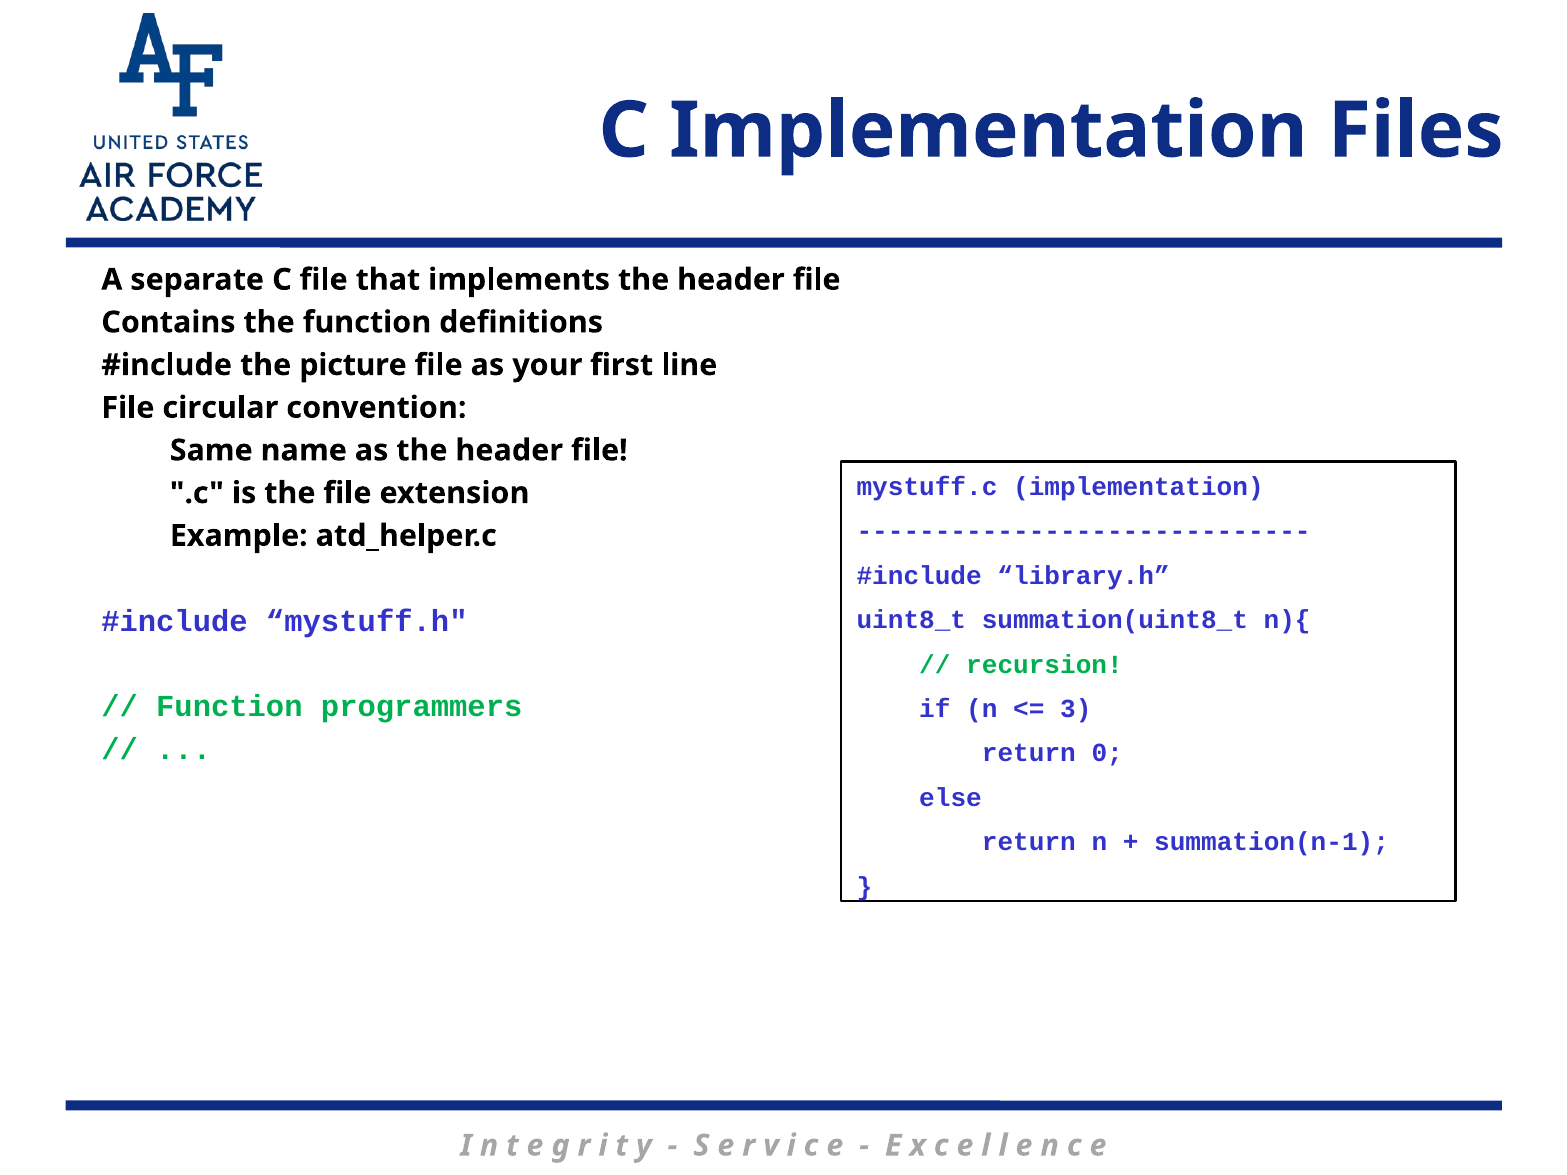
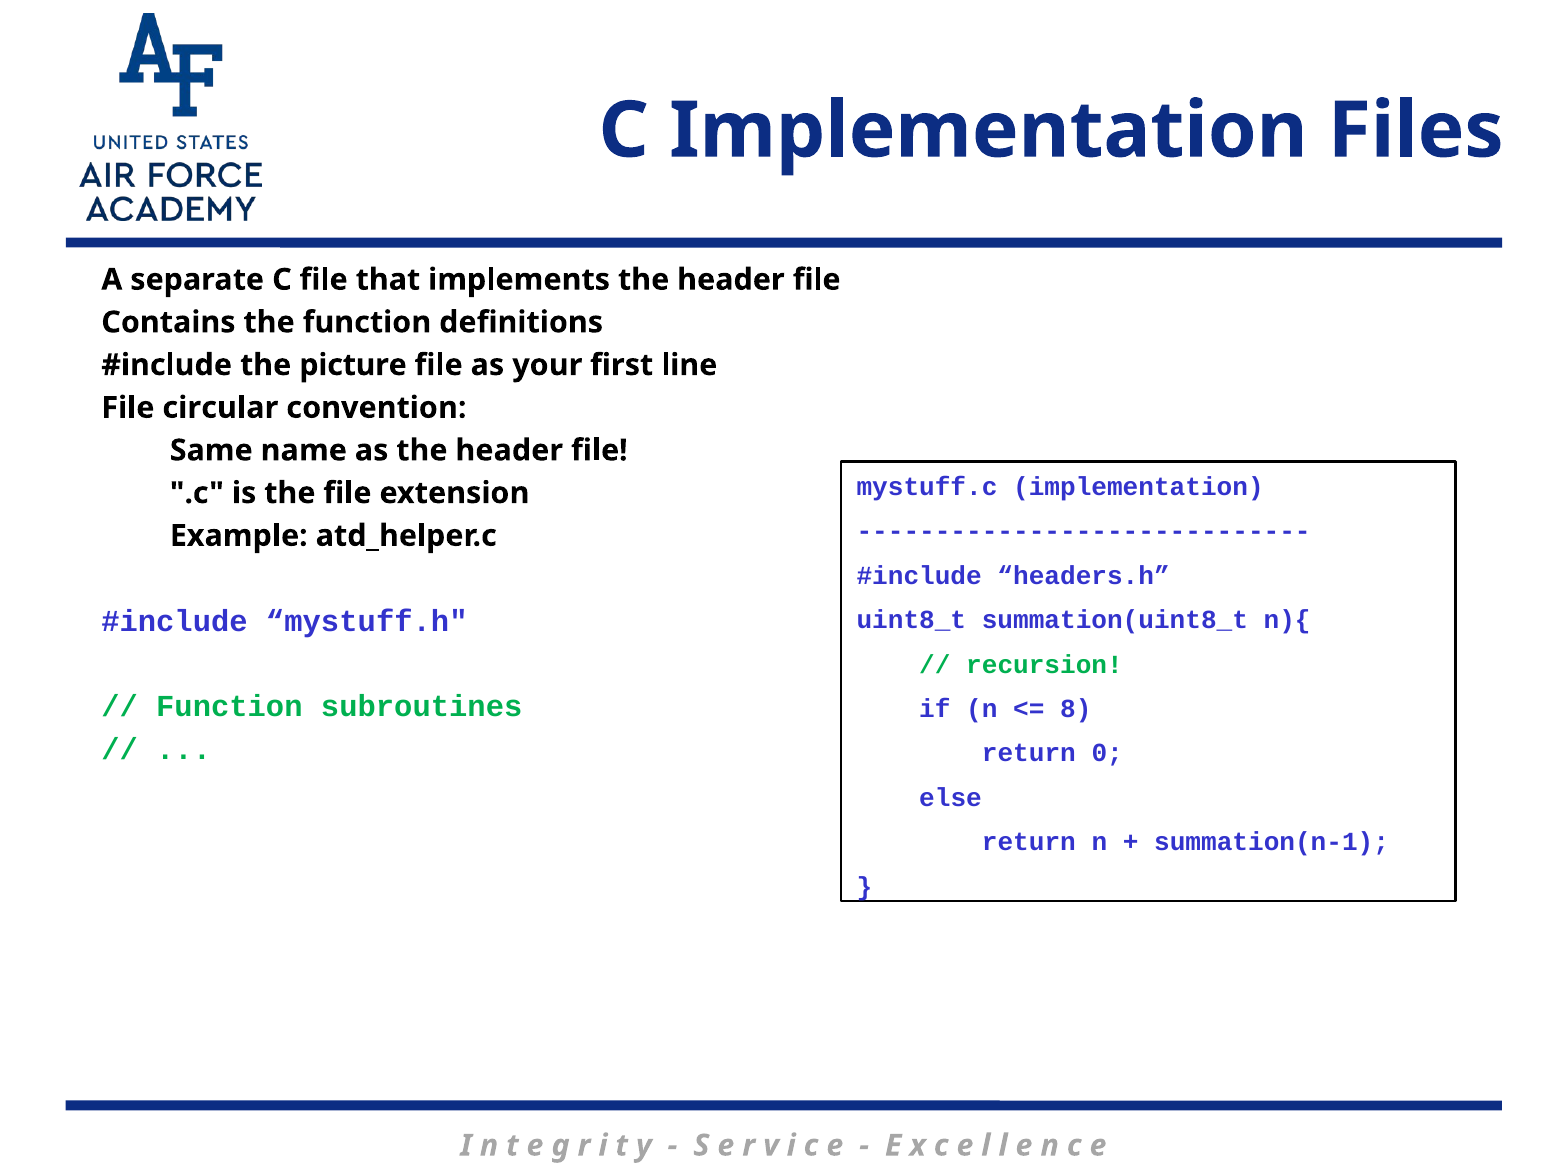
library.h: library.h -> headers.h (1084, 576)
programmers: programmers -> subroutines (422, 707)
3: 3 -> 8 (1076, 709)
